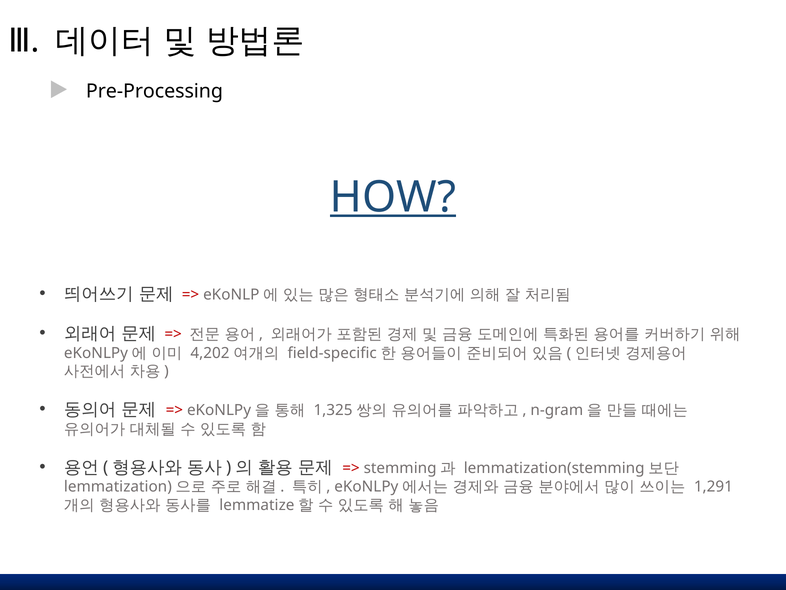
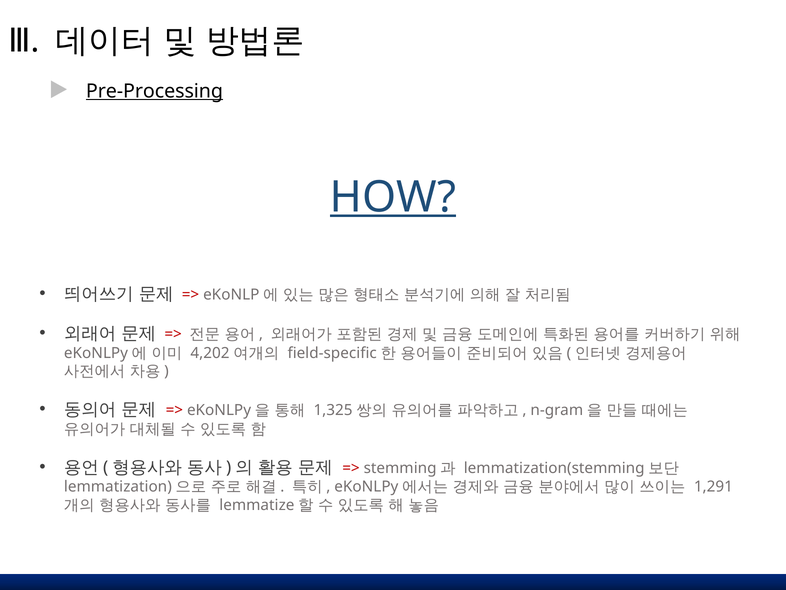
Pre-Processing underline: none -> present (155, 91)
